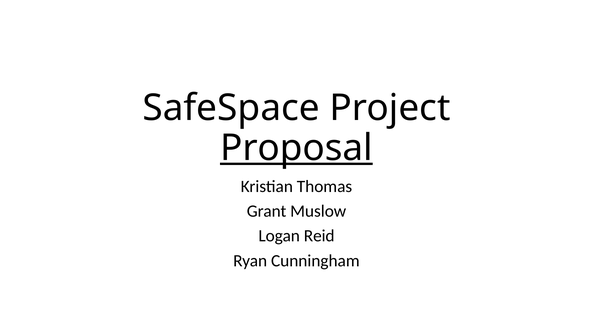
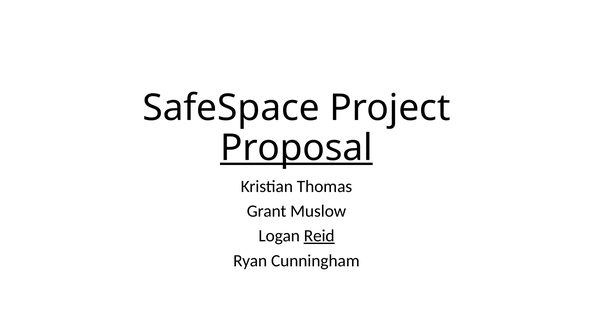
Reid underline: none -> present (319, 236)
